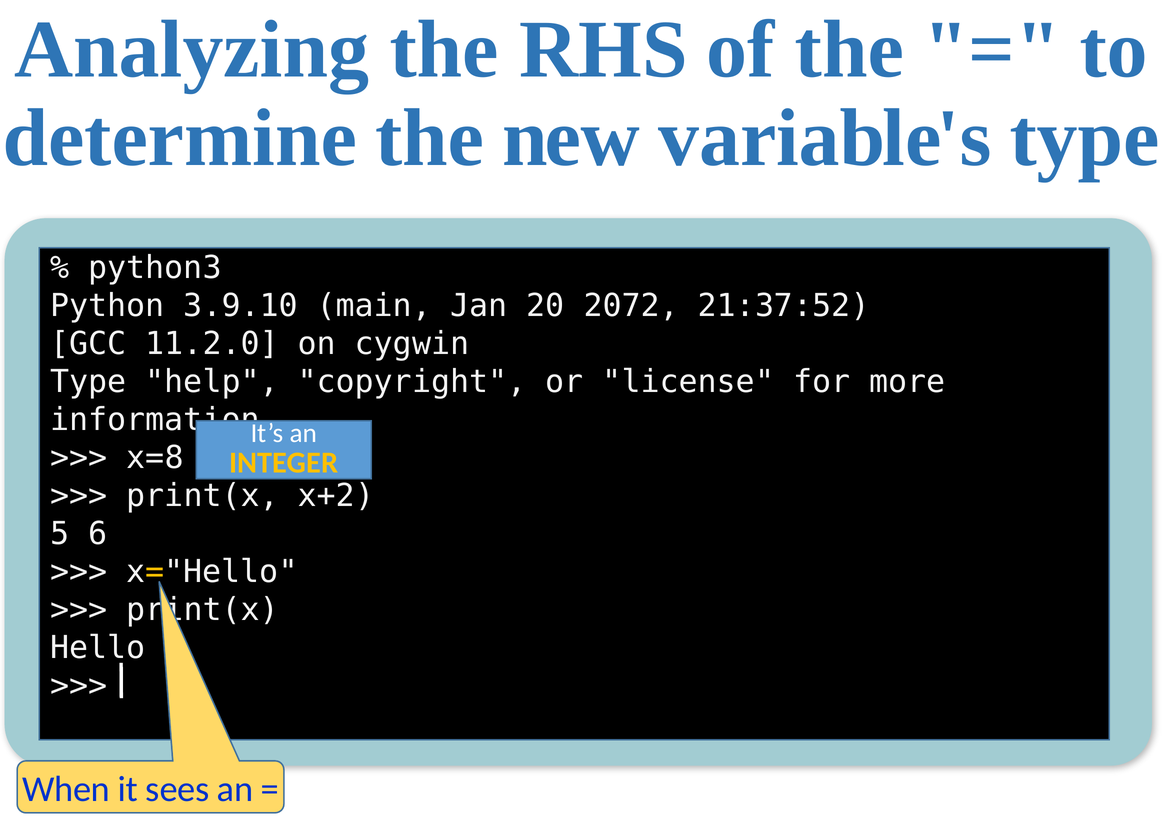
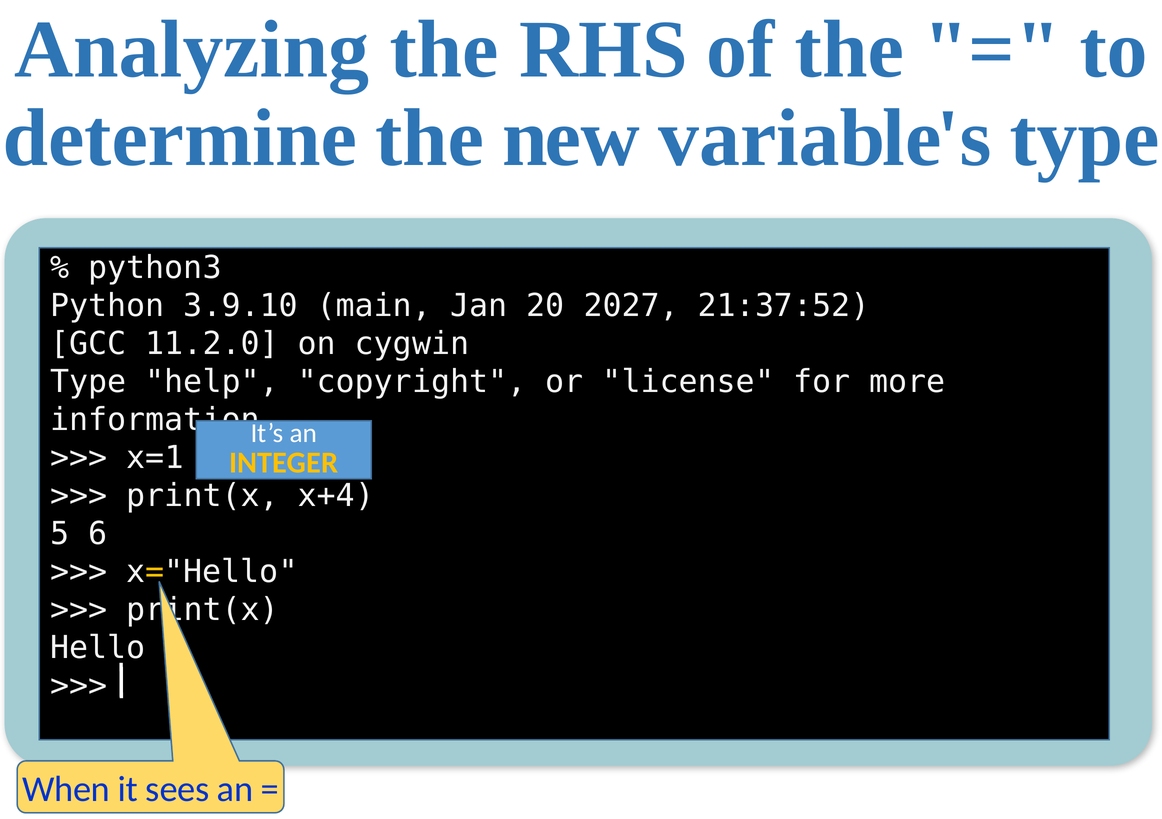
2072: 2072 -> 2027 (631, 306)
x=8: x=8 -> x=1 (155, 458)
x+2: x+2 -> x+4 (336, 496)
